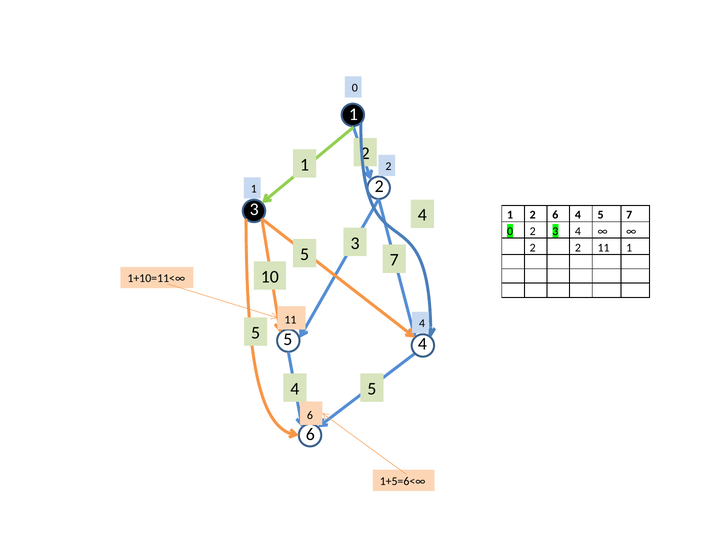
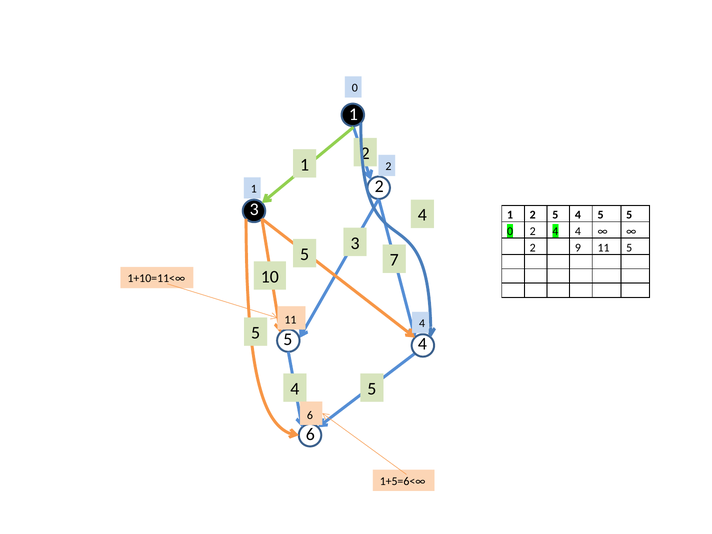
2 6: 6 -> 5 (555, 215)
7: 7 -> 5 (629, 215)
0 2 3: 3 -> 4 (555, 231)
2 2: 2 -> 9 (578, 248)
11 1: 1 -> 5 (629, 248)
